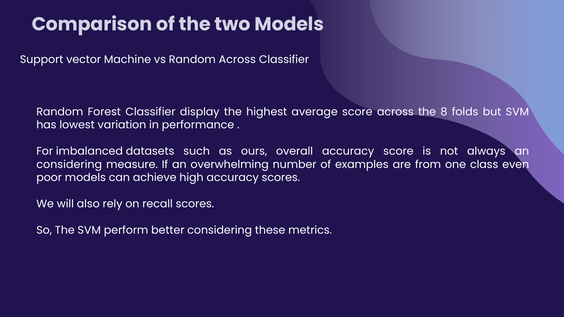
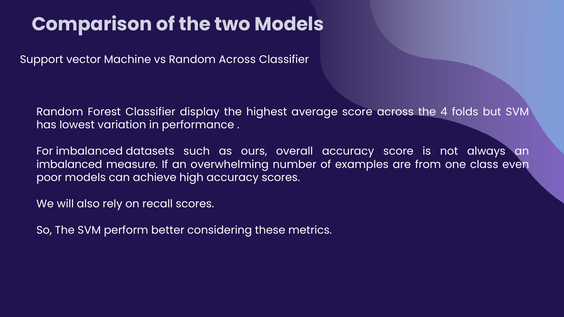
8: 8 -> 4 (444, 112)
considering: considering -> imbalanced (69, 165)
